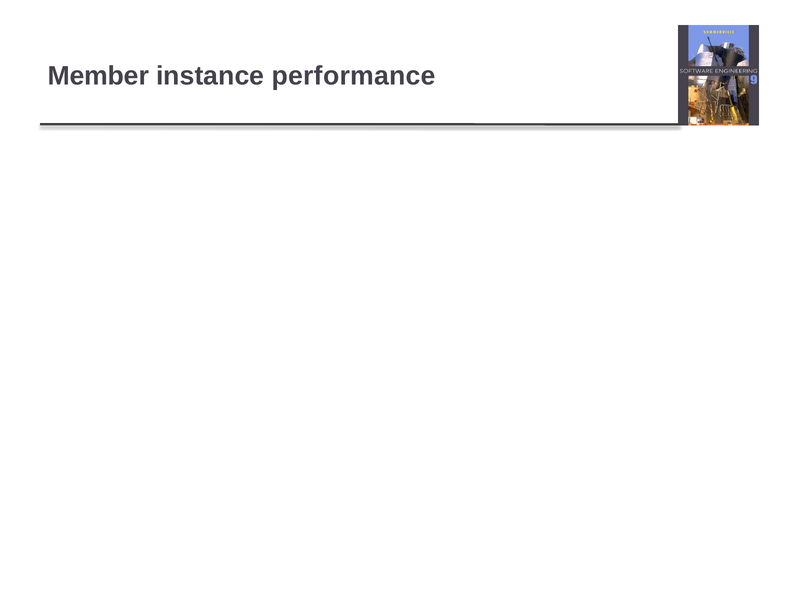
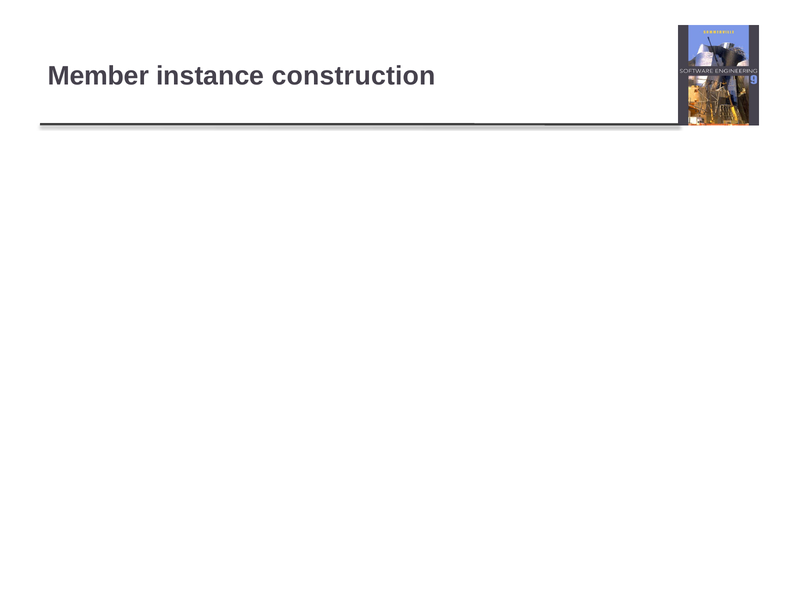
performance: performance -> construction (354, 76)
